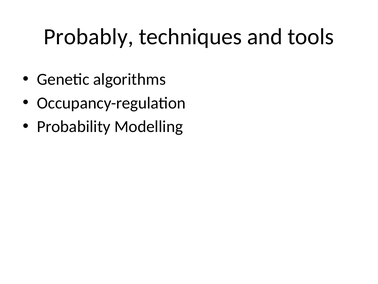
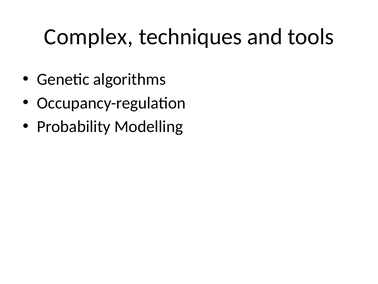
Probably: Probably -> Complex (89, 37)
